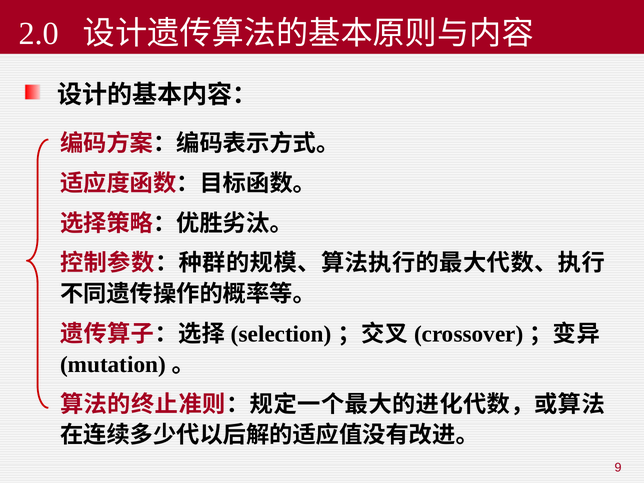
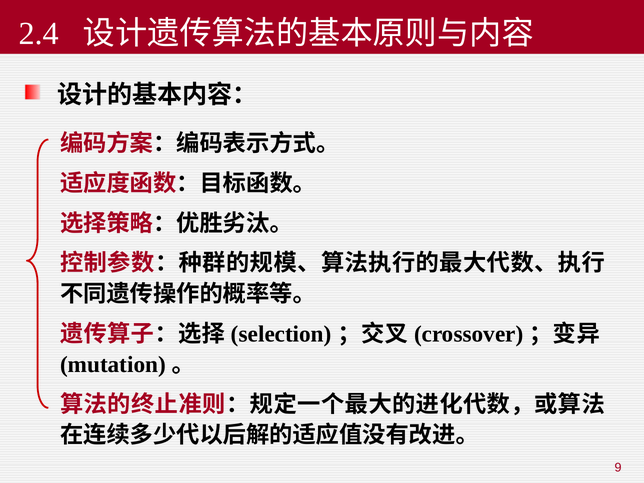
2.0: 2.0 -> 2.4 (39, 34)
